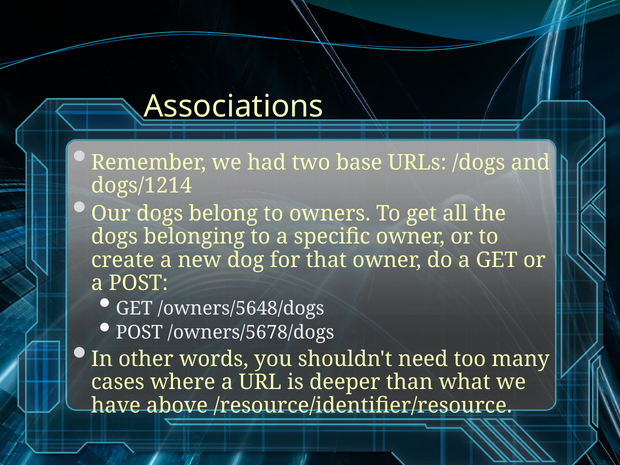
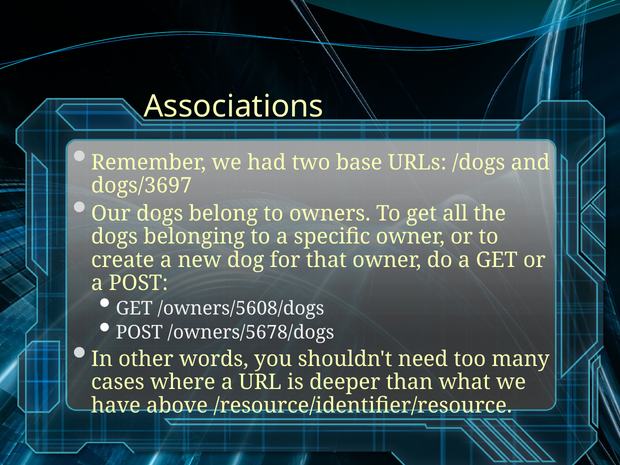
dogs/1214: dogs/1214 -> dogs/3697 (142, 186)
/owners/5648/dogs: /owners/5648/dogs -> /owners/5608/dogs (241, 308)
